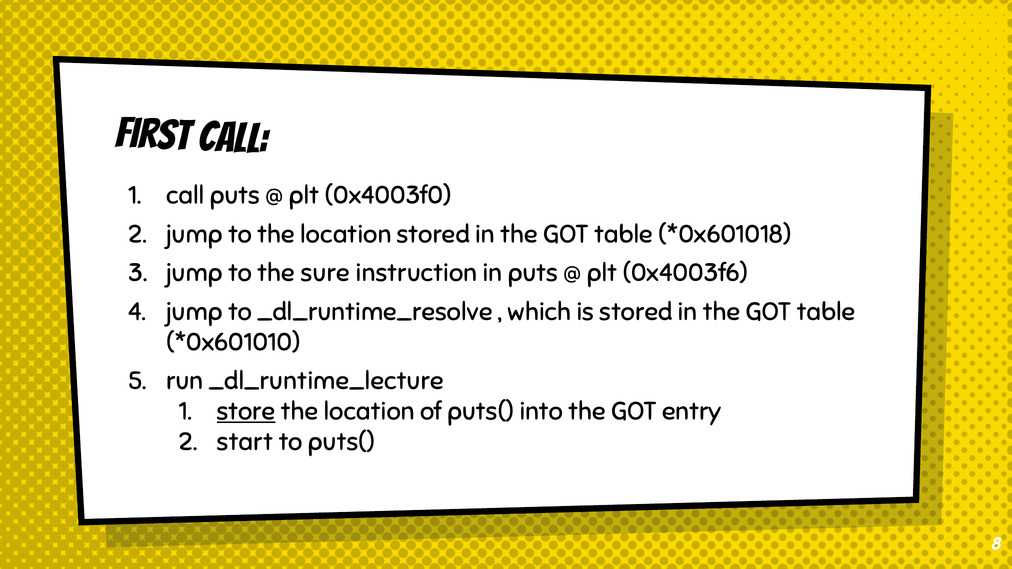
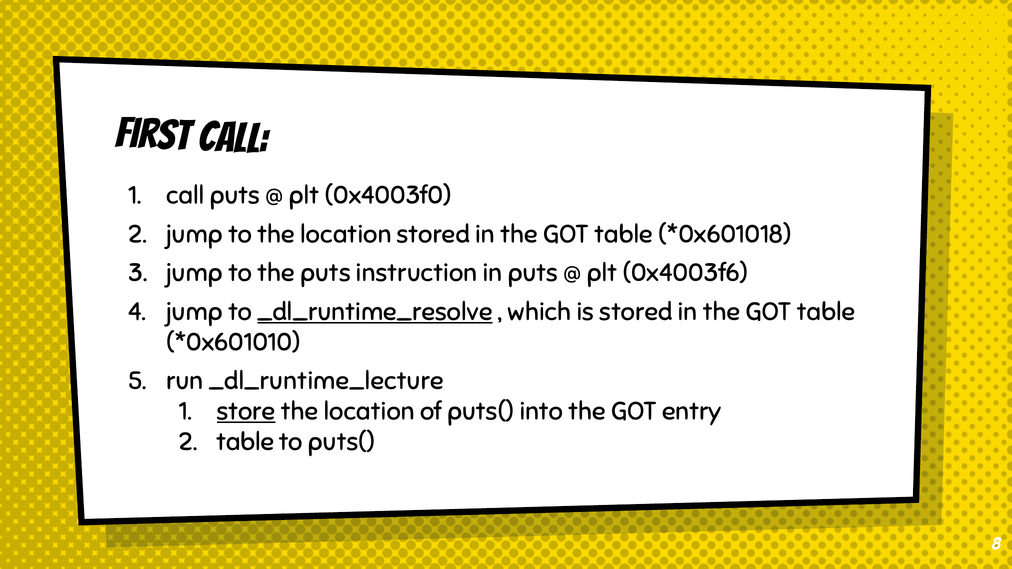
the sure: sure -> puts (326, 273)
_dl_runtime_resolve underline: none -> present (375, 312)
start: start -> table (245, 442)
